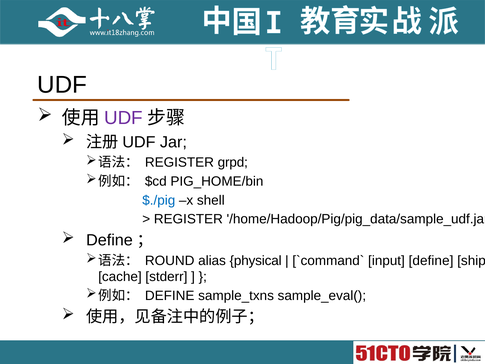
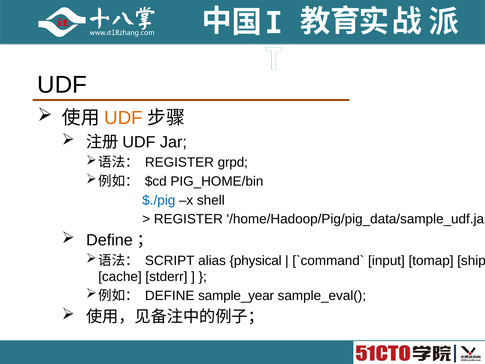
UDF colour: purple -> orange (123, 118)
ROUND: ROUND -> SCRIPT (170, 260)
input define: define -> tomap (431, 260)
sample_txns: sample_txns -> sample_year (236, 295)
